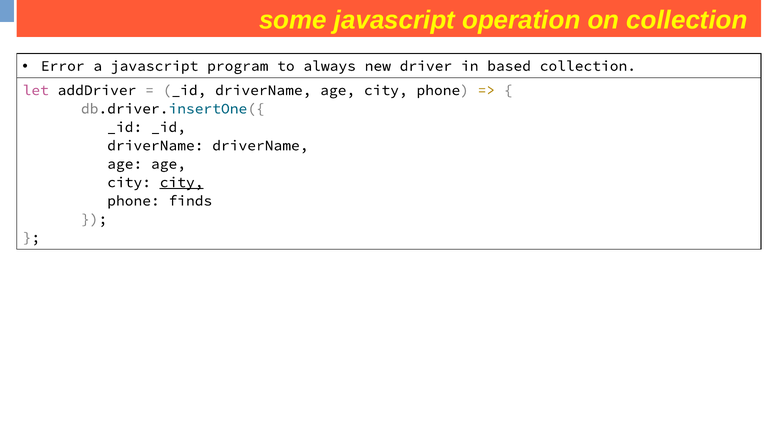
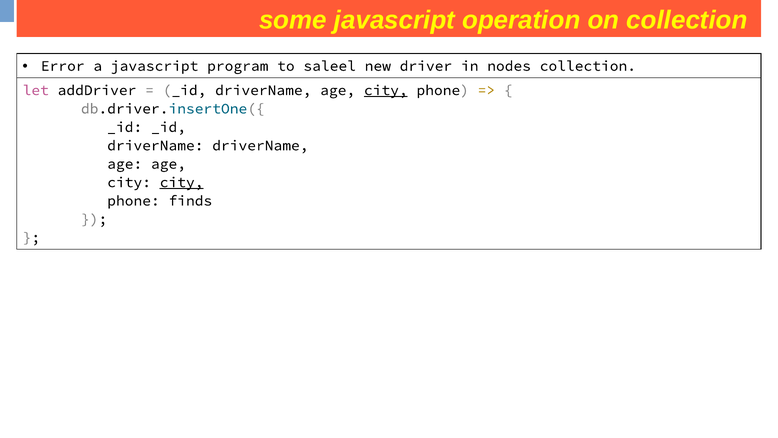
always: always -> saleel (330, 66)
based: based -> nodes (509, 66)
city underline: none -> present (386, 90)
